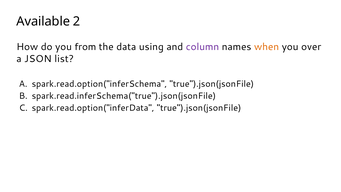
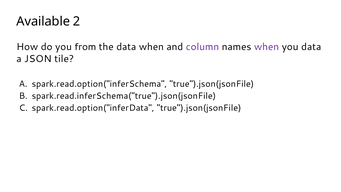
data using: using -> when (151, 47)
when colour: orange -> purple (267, 47)
you over: over -> data (311, 47)
list: list -> tile (64, 59)
